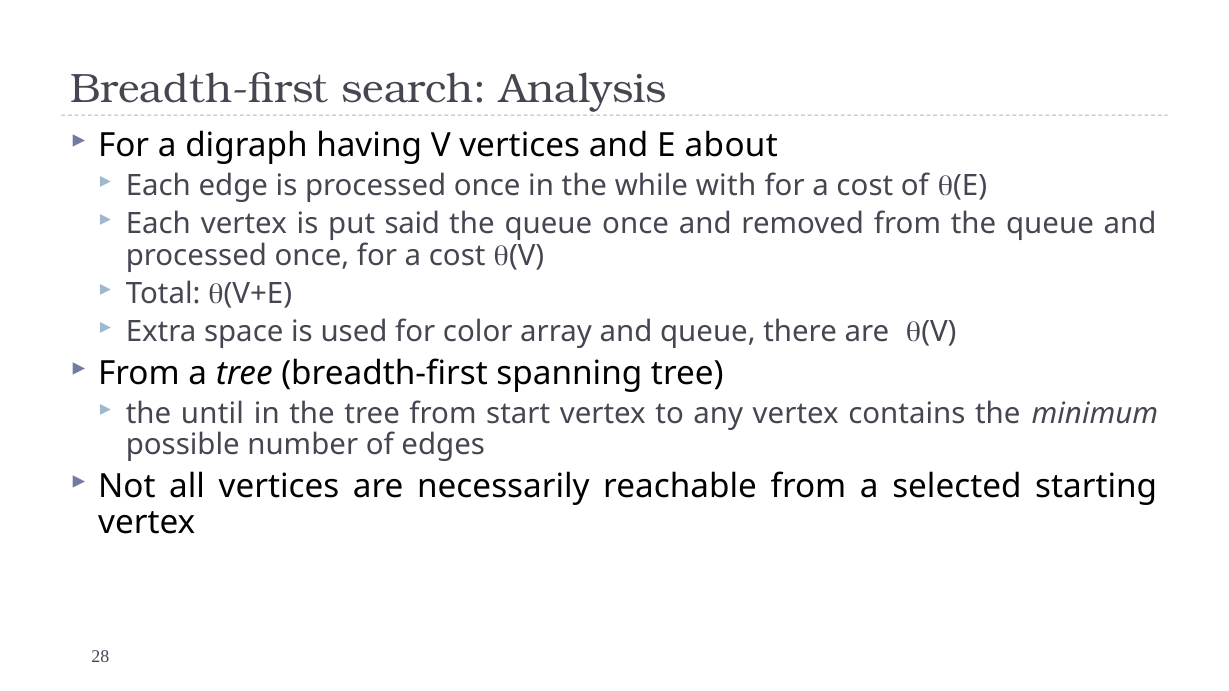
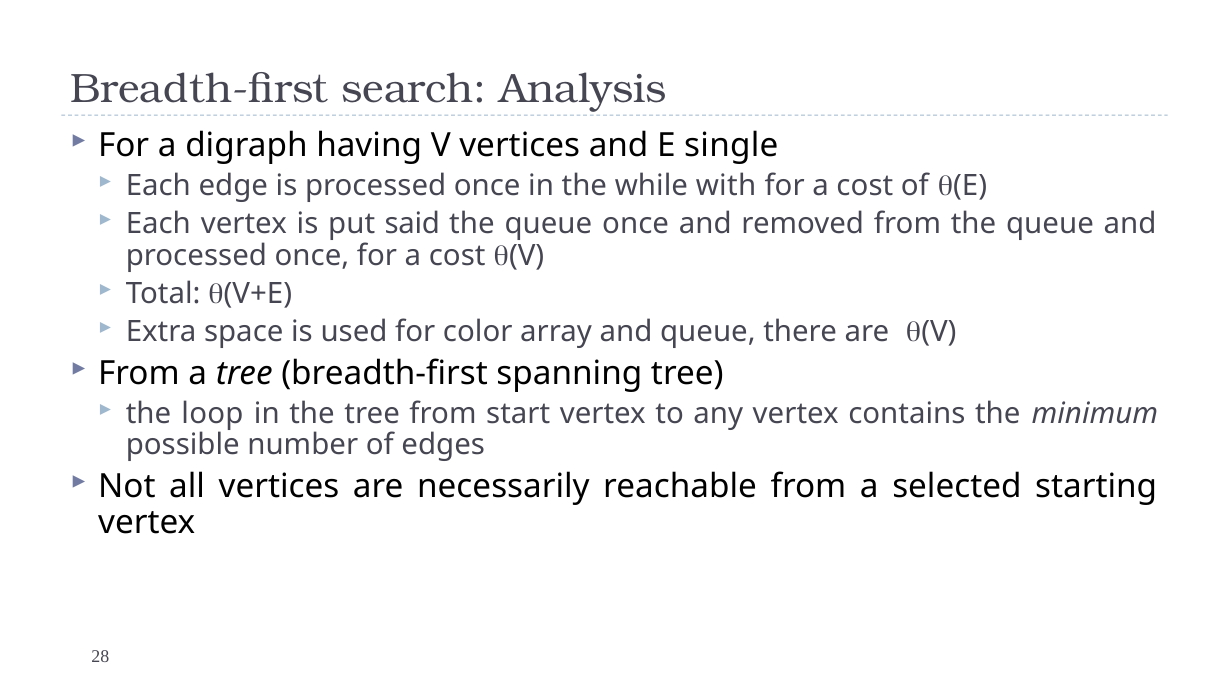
about: about -> single (731, 145)
until: until -> loop (212, 414)
